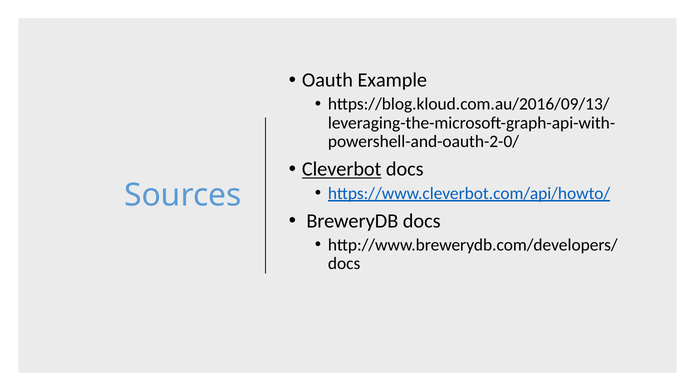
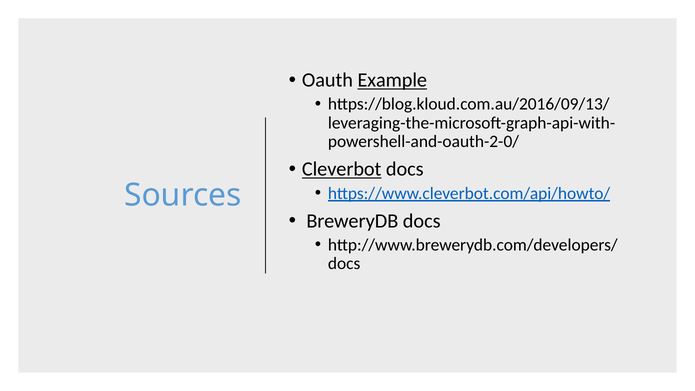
Example underline: none -> present (392, 80)
